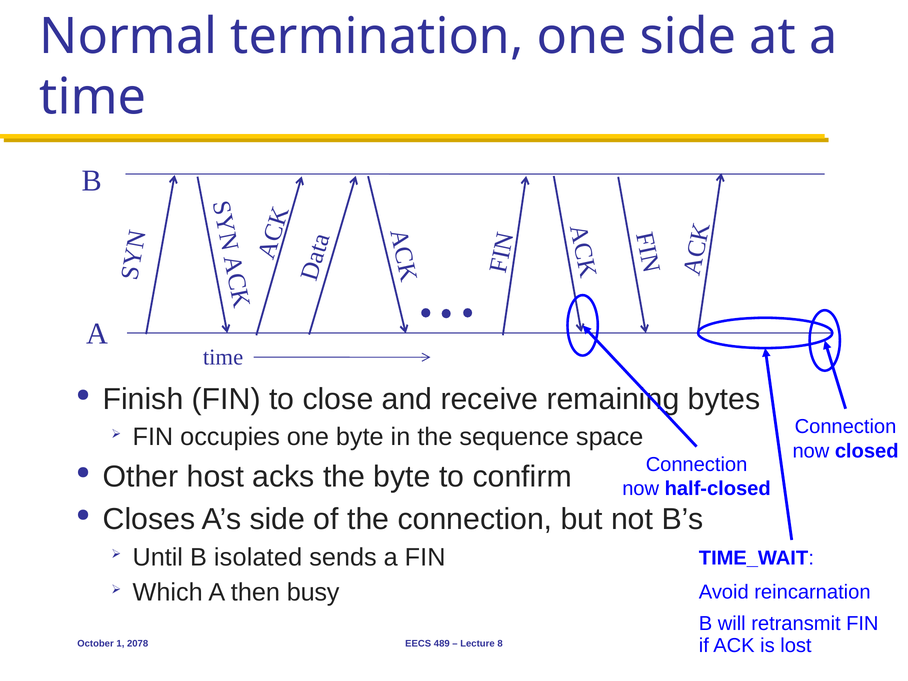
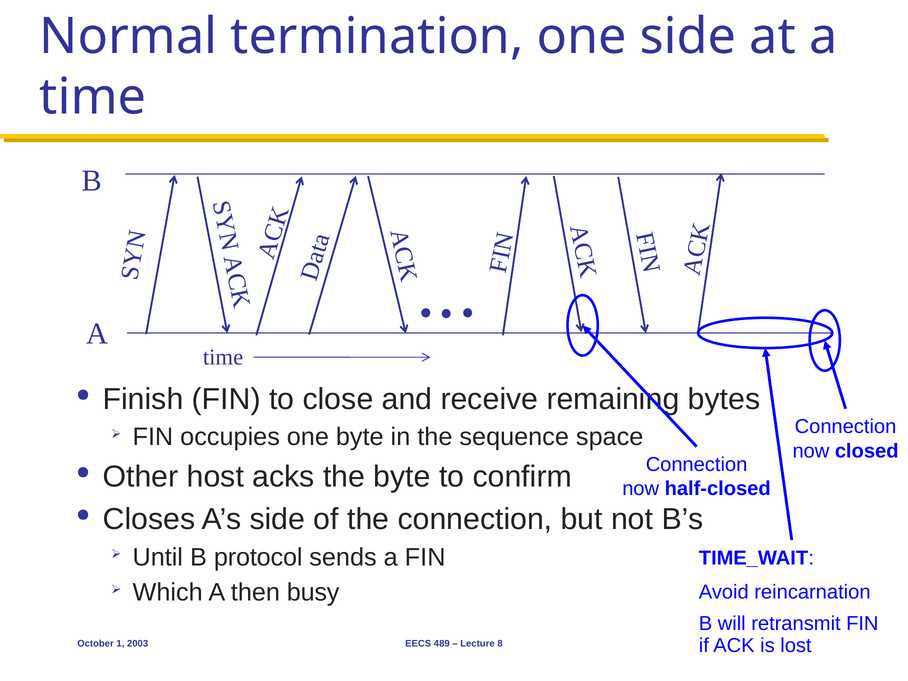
isolated: isolated -> protocol (258, 557)
2078: 2078 -> 2003 (138, 644)
